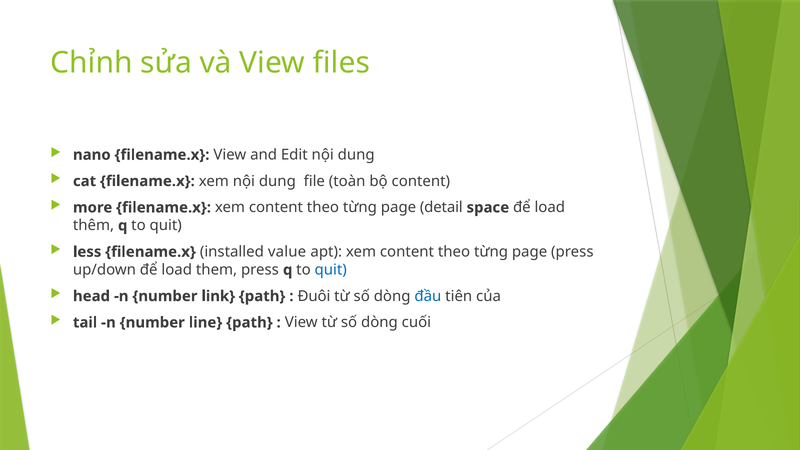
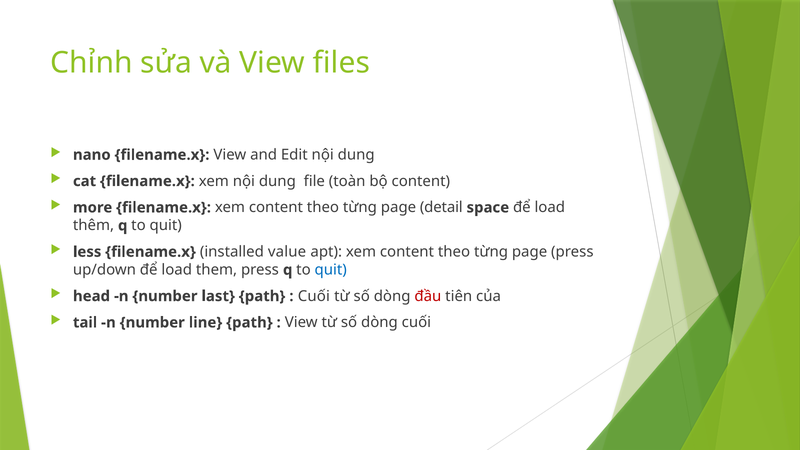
link: link -> last (218, 296)
Đuôi: Đuôi -> Cuối (314, 296)
đầu colour: blue -> red (428, 296)
